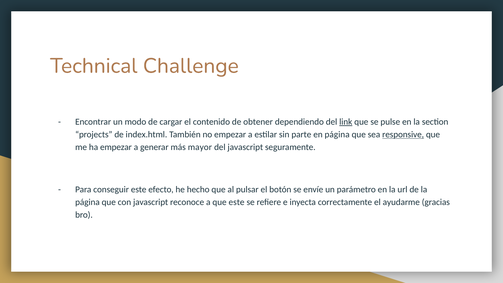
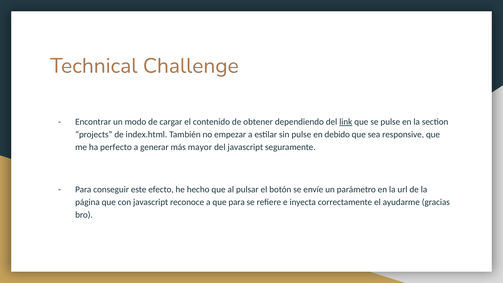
sin parte: parte -> pulse (301, 135)
en página: página -> debido (337, 135)
responsive underline: present -> none (403, 135)
ha empezar: empezar -> perfecto (116, 147)
que este: este -> para (237, 202)
